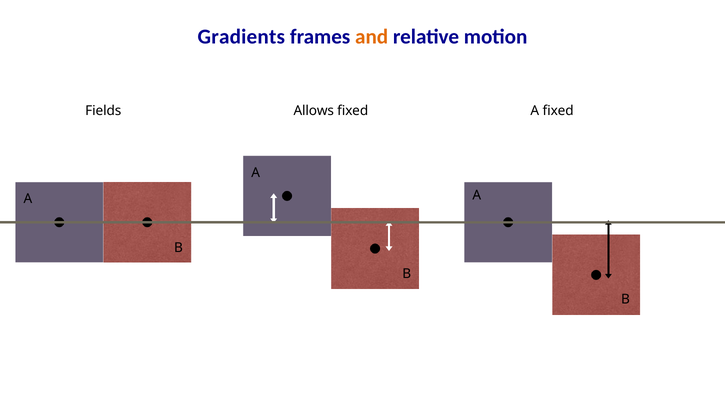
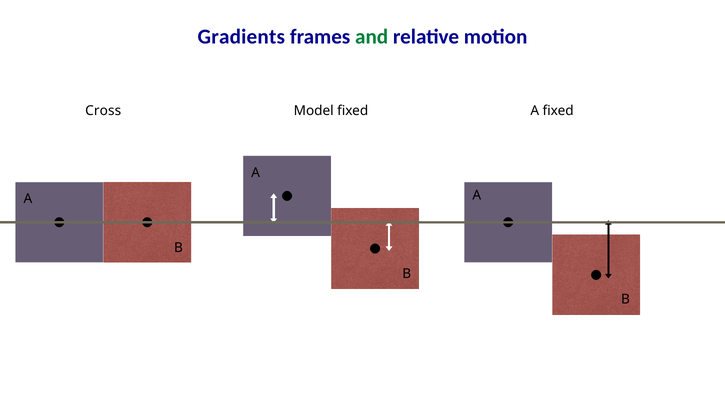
and colour: orange -> green (372, 37)
Fields: Fields -> Cross (103, 111)
Allows: Allows -> Model (314, 111)
